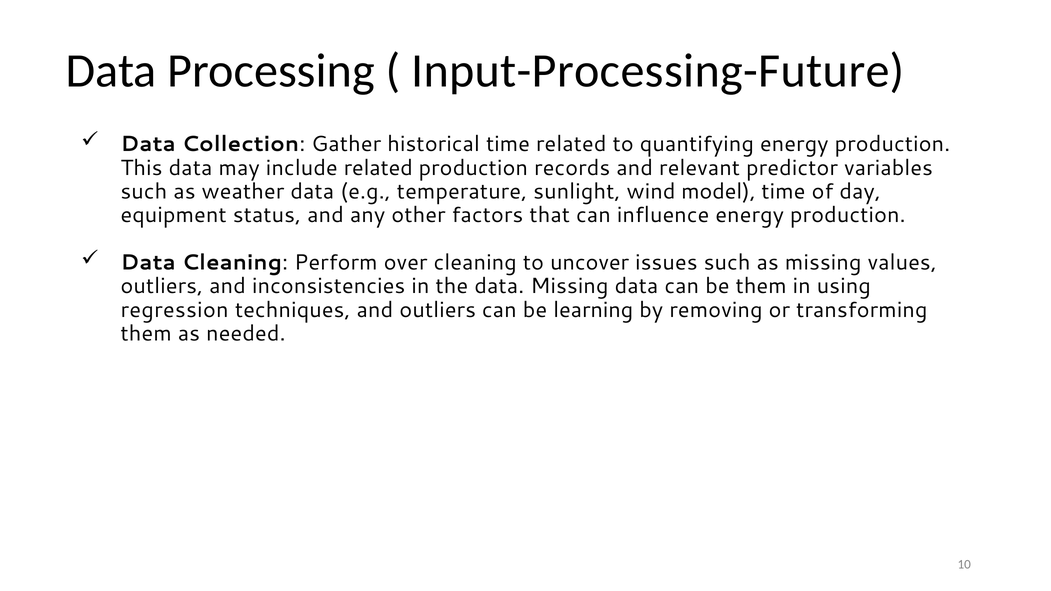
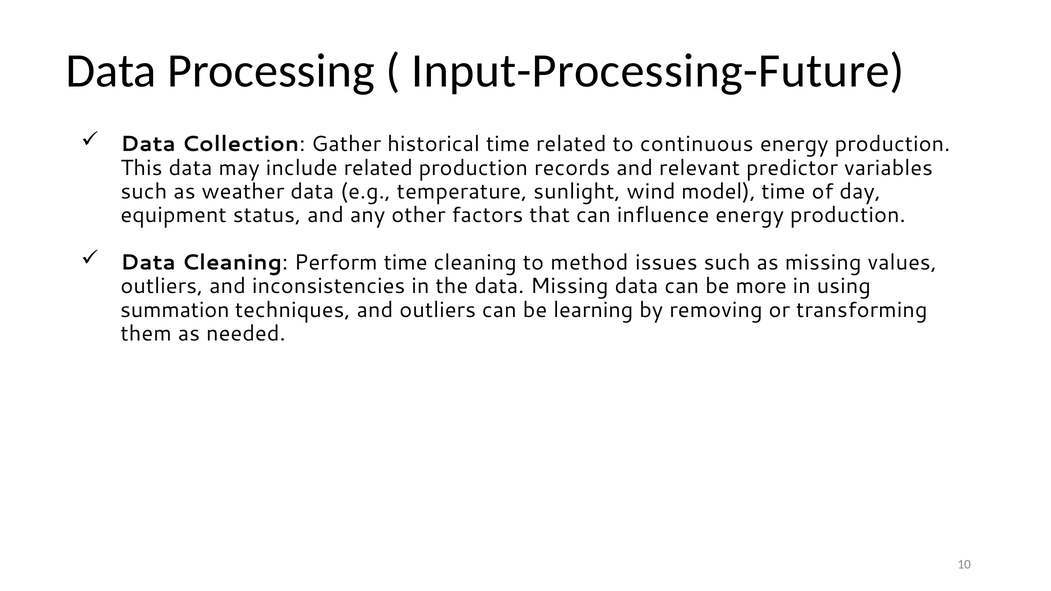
quantifying: quantifying -> continuous (697, 144)
Perform over: over -> time (406, 263)
uncover: uncover -> method (589, 263)
be them: them -> more (761, 286)
regression: regression -> summation (175, 310)
